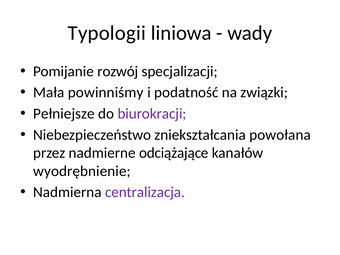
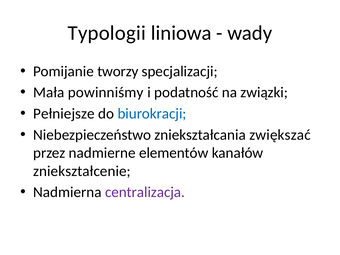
rozwój: rozwój -> tworzy (118, 71)
biurokracji colour: purple -> blue (152, 114)
powołana: powołana -> zwiększać (280, 135)
odciążające: odciążające -> elementów (174, 153)
wyodrębnienie: wyodrębnienie -> zniekształcenie (82, 171)
